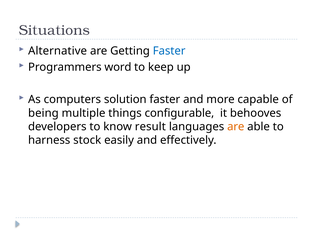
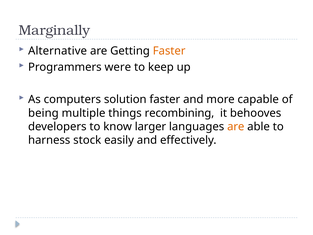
Situations: Situations -> Marginally (54, 30)
Faster colour: blue -> orange (169, 51)
word: word -> were (118, 67)
configurable: configurable -> recombining (179, 113)
result: result -> larger (150, 126)
